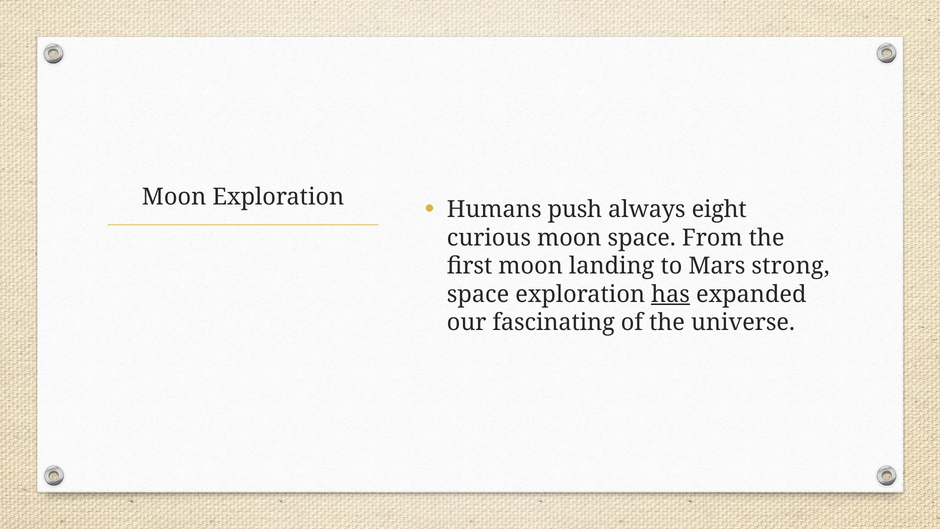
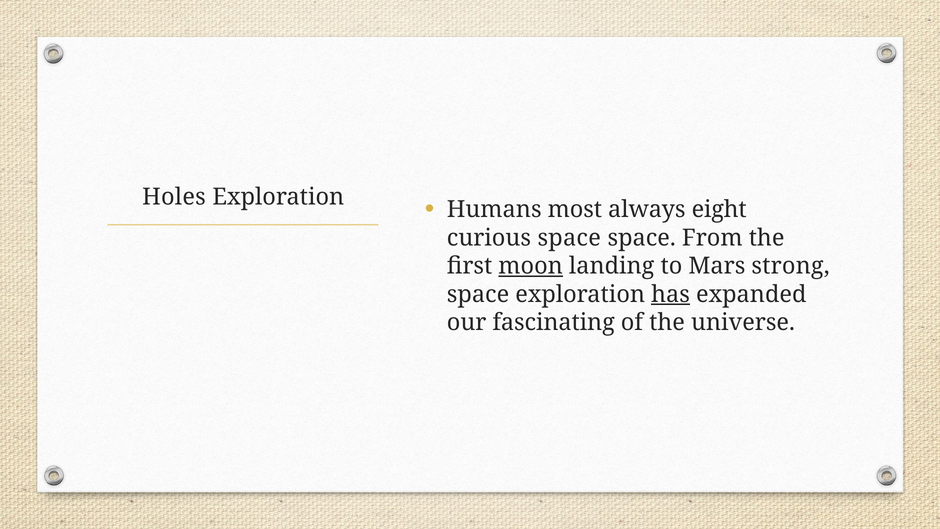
Moon: Moon -> Holes (174, 197)
push: push -> most (575, 210)
curious moon: moon -> space (569, 238)
moon underline: none -> present (531, 266)
